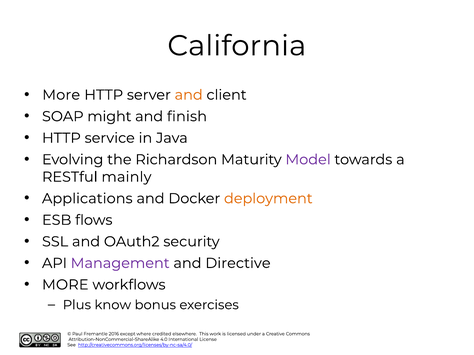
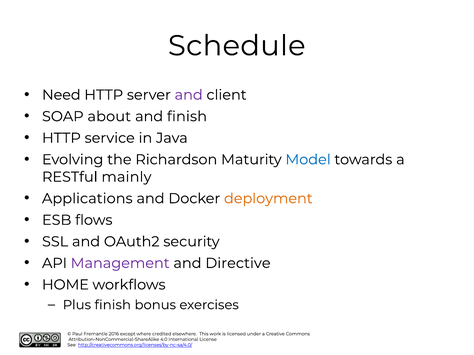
California: California -> Schedule (237, 46)
More: More -> Need (61, 95)
and colour: orange -> purple (189, 95)
might: might -> about (109, 117)
Model colour: purple -> blue (308, 160)
MORE: MORE -> HOME (65, 285)
Plus know: know -> finish (113, 305)
